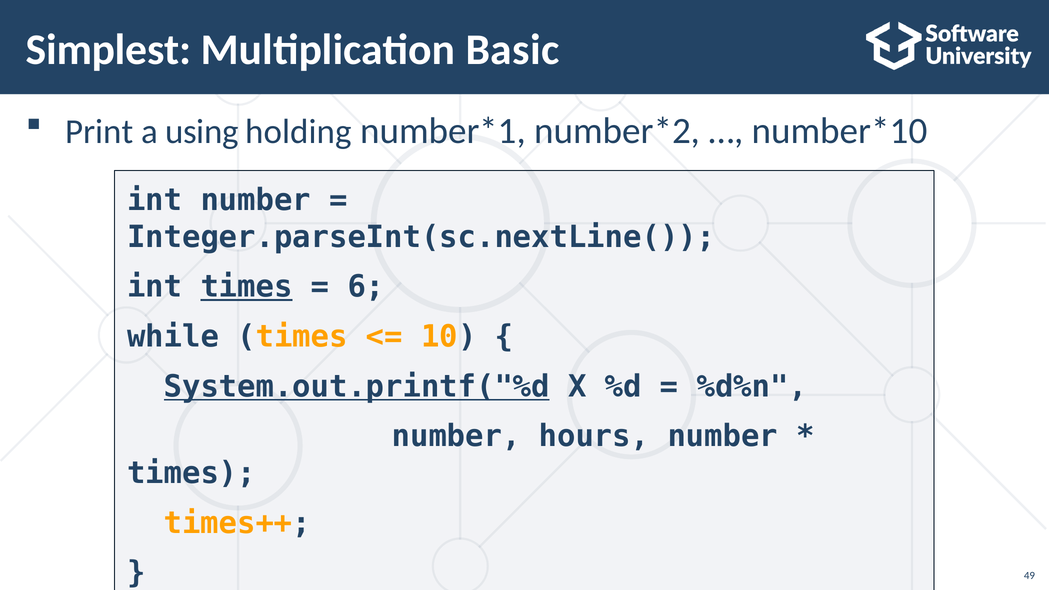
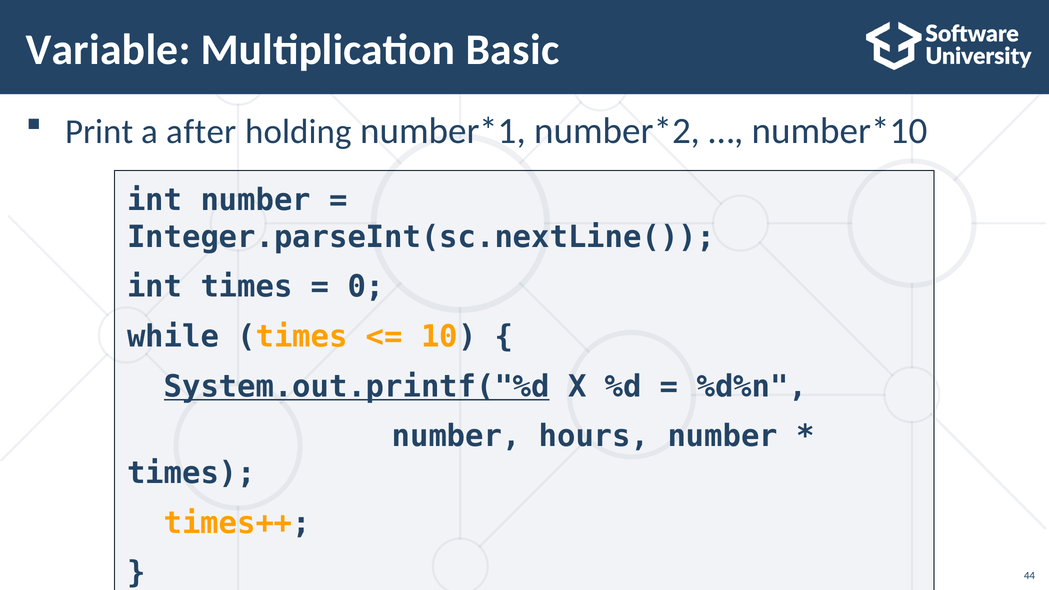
Simplest: Simplest -> Variable (108, 50)
using: using -> after (201, 132)
times underline: present -> none (247, 287)
6: 6 -> 0 (366, 287)
49: 49 -> 44 (1029, 576)
